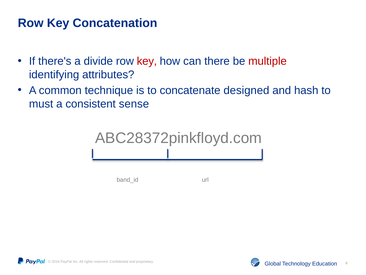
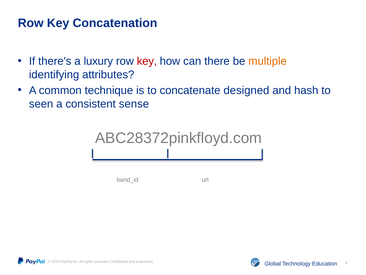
divide: divide -> luxury (98, 61)
multiple colour: red -> orange (268, 61)
must: must -> seen (41, 104)
